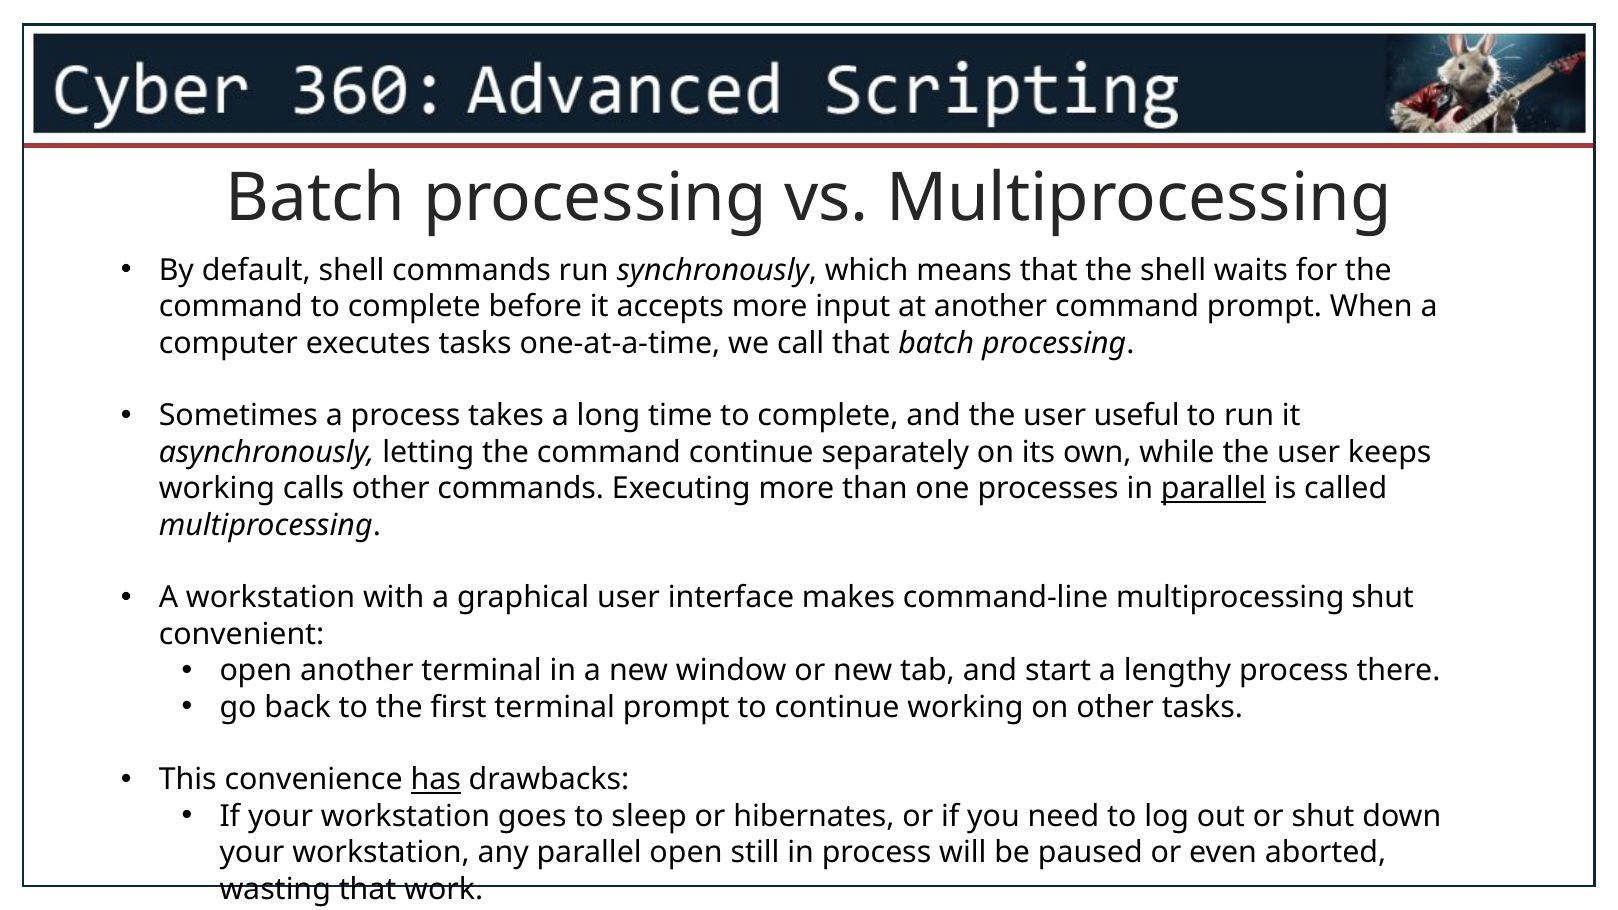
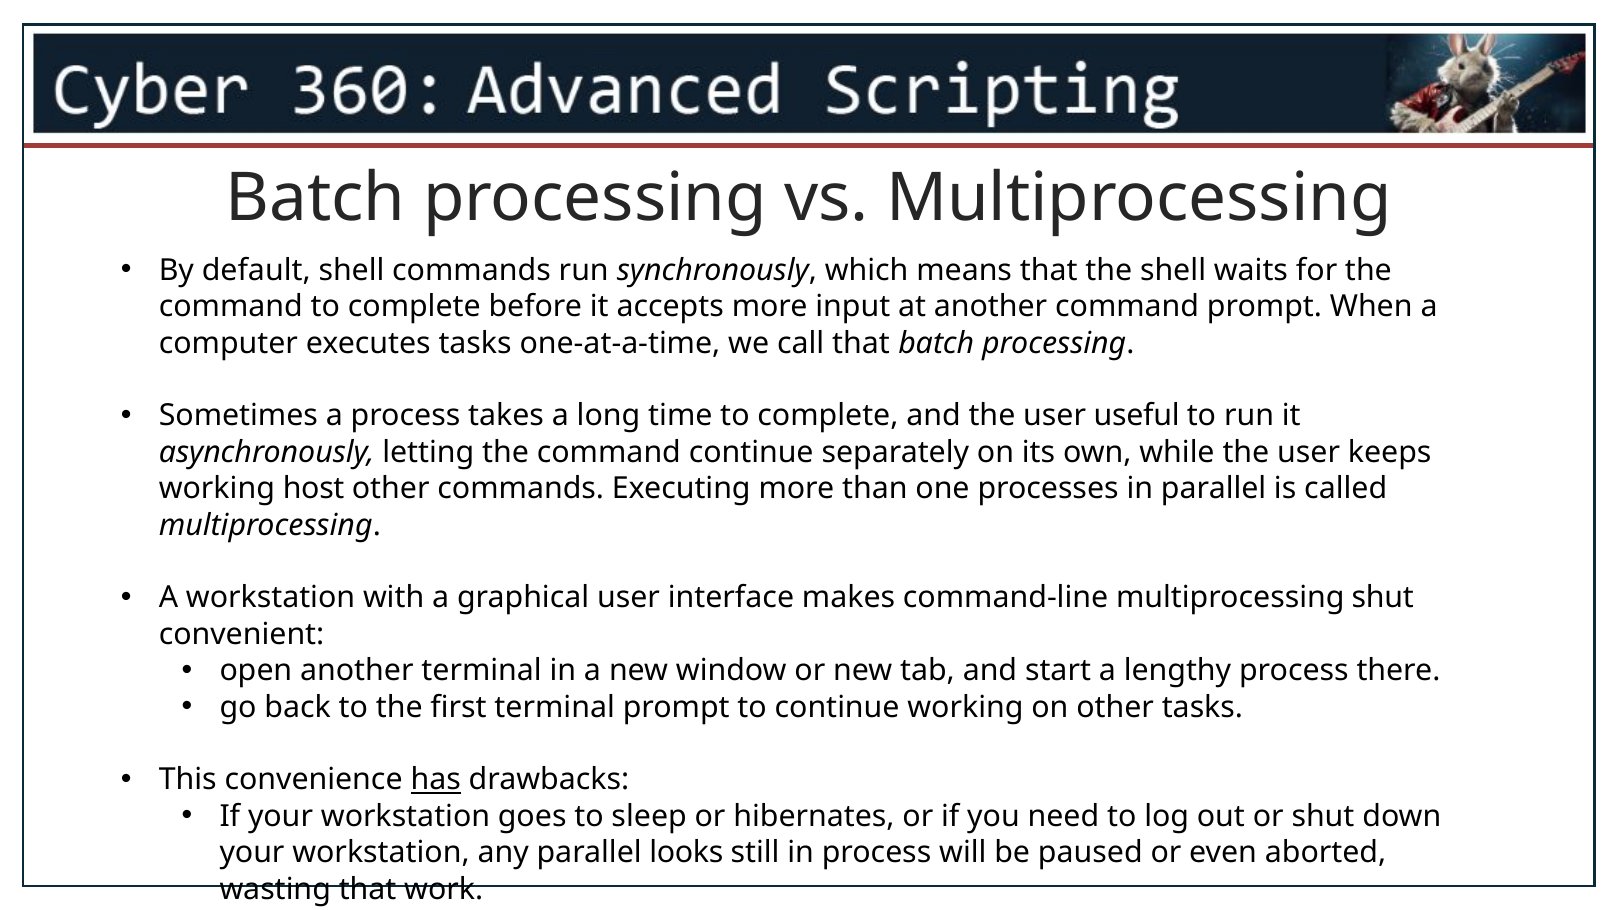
working calls: calls -> host (314, 489)
parallel underline: present -> none (1214, 489)
parallel open: open -> looks (686, 853)
